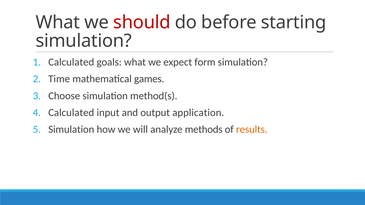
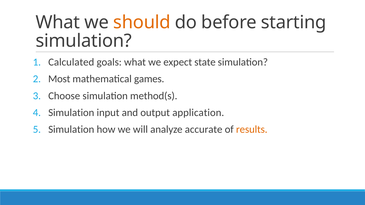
should colour: red -> orange (142, 22)
form: form -> state (205, 62)
Time: Time -> Most (59, 79)
Calculated: Calculated -> Simulation (71, 113)
methods: methods -> accurate (204, 130)
